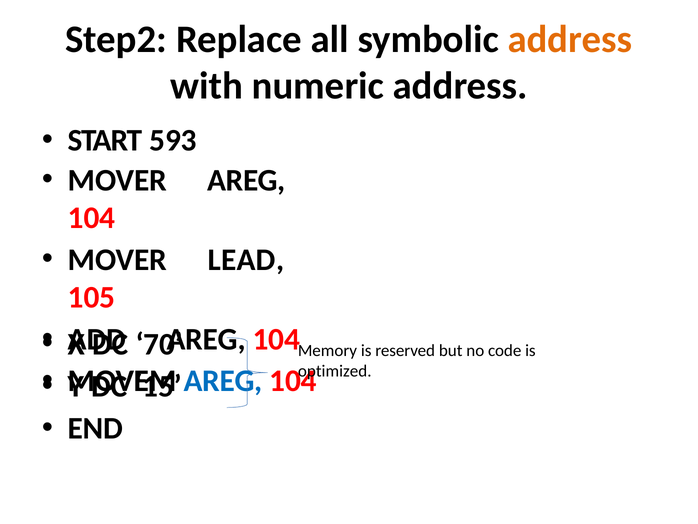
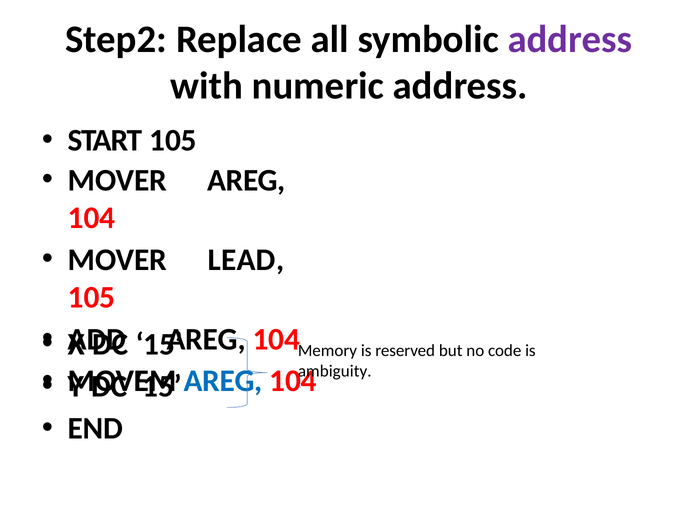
address colour: orange -> purple (570, 39)
START 593: 593 -> 105 (173, 140)
70: 70 -> 15 (159, 344)
optimized: optimized -> ambiguity (335, 371)
